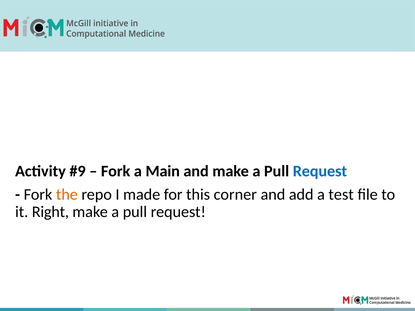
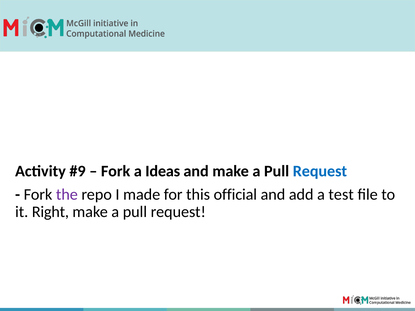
Main: Main -> Ideas (163, 171)
the colour: orange -> purple (67, 195)
corner: corner -> official (235, 195)
